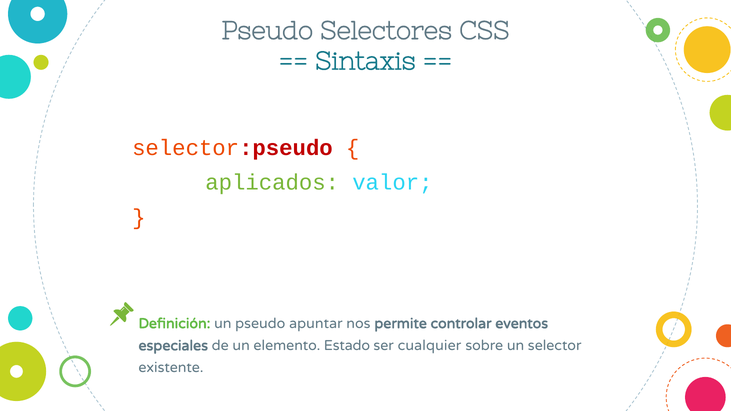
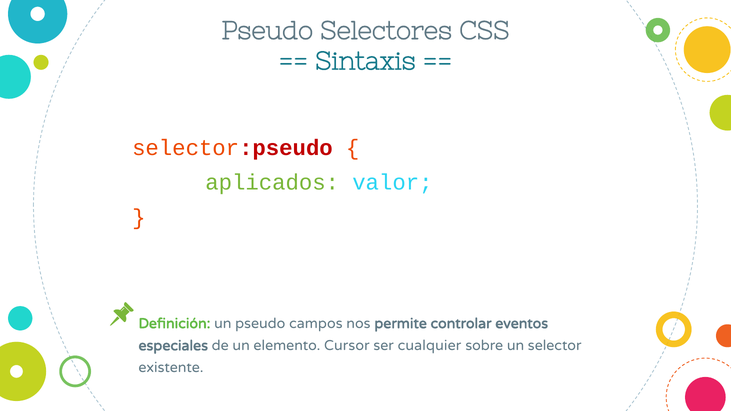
apuntar: apuntar -> campos (316, 324)
Estado: Estado -> Cursor (347, 346)
